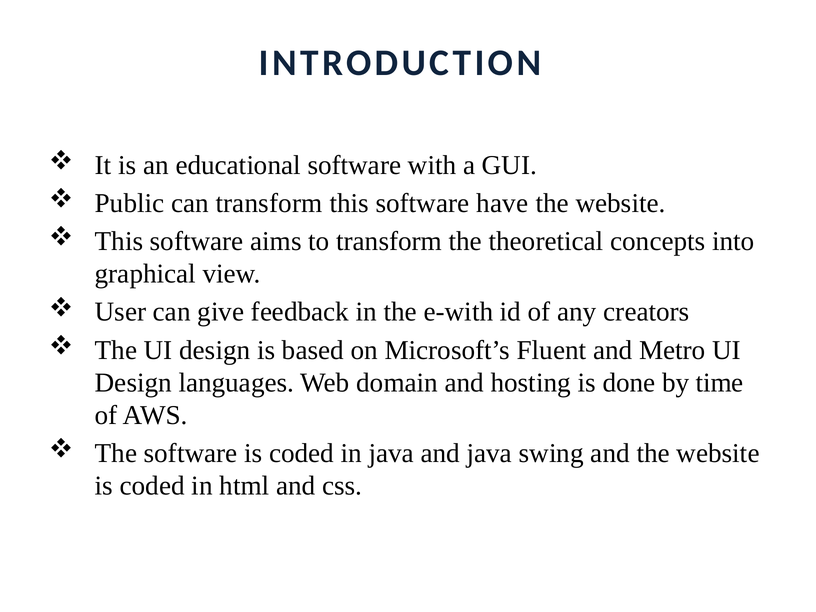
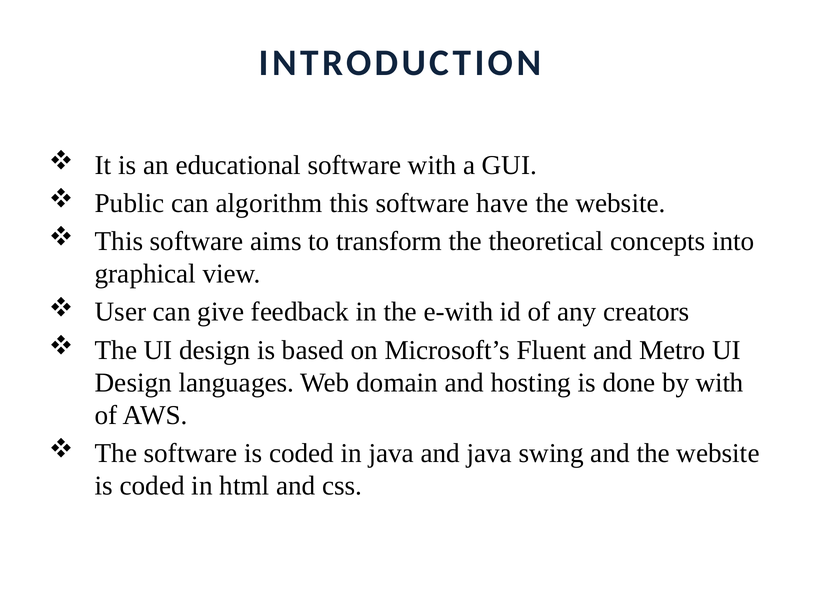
can transform: transform -> algorithm (269, 203)
by time: time -> with (720, 383)
